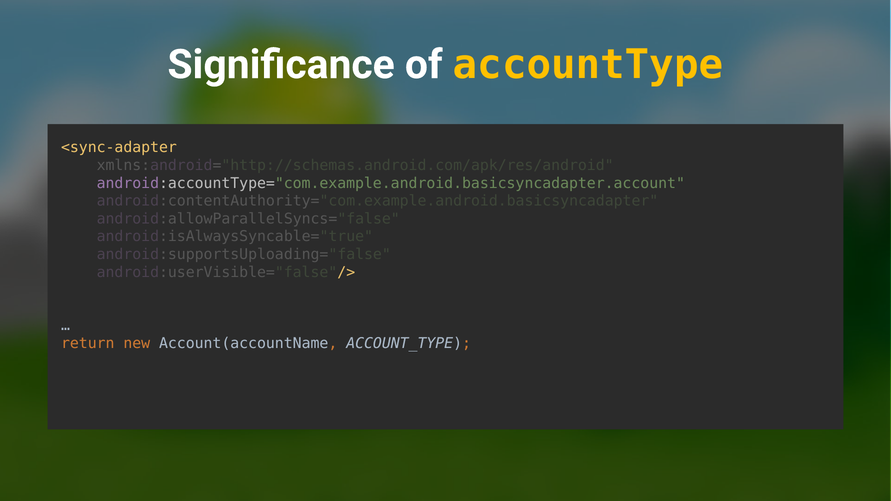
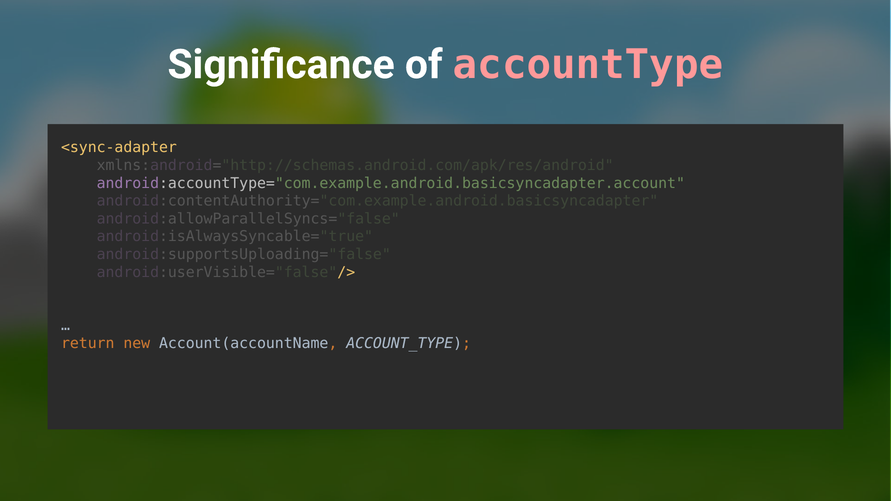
accountType colour: yellow -> pink (588, 65)
